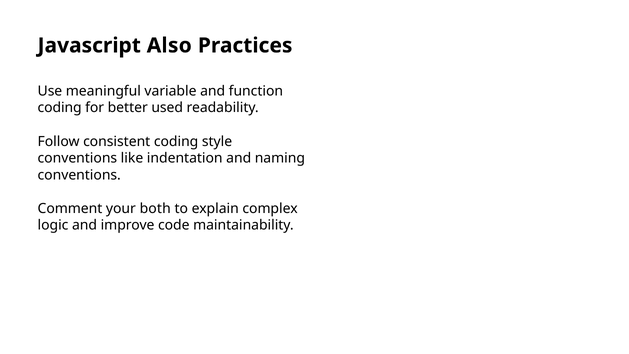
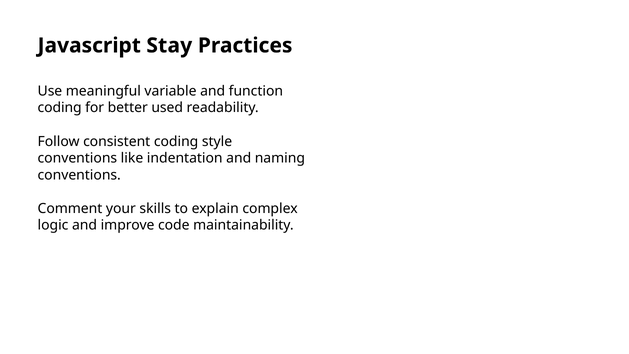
Also: Also -> Stay (169, 45)
both: both -> skills (155, 208)
